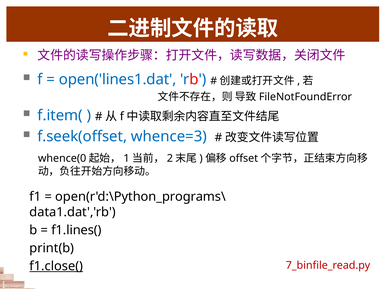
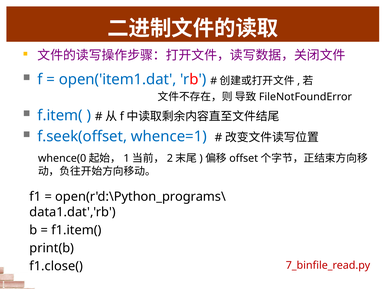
open('lines1.dat: open('lines1.dat -> open('item1.dat (118, 79)
whence=3: whence=3 -> whence=1 (169, 136)
f1.lines(: f1.lines( -> f1.item( (76, 230)
f1.close( underline: present -> none (56, 266)
